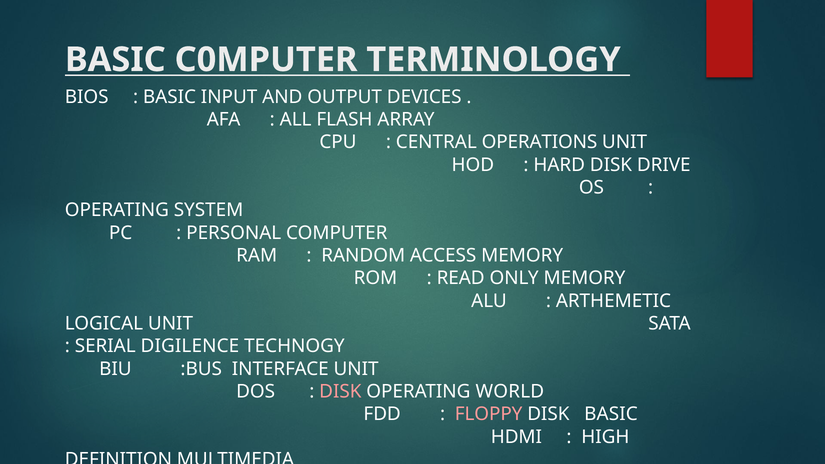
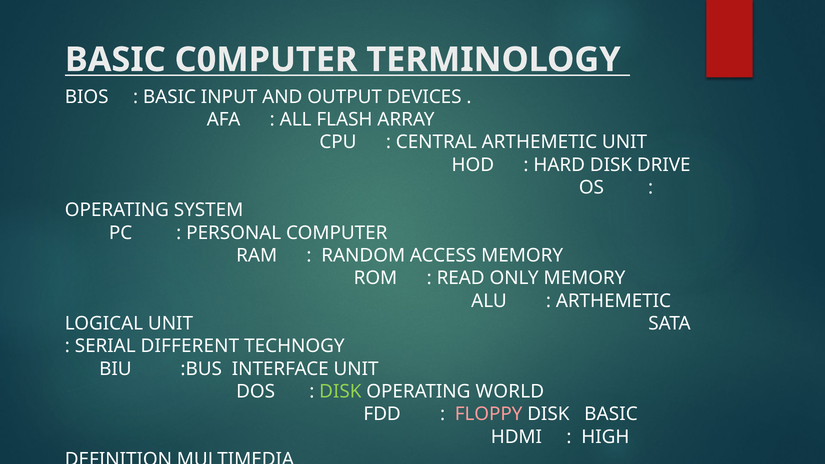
CENTRAL OPERATIONS: OPERATIONS -> ARTHEMETIC (539, 142)
DIGILENCE: DIGILENCE -> DIFFERENT (190, 346)
DISK colour: pink -> light green (340, 392)
